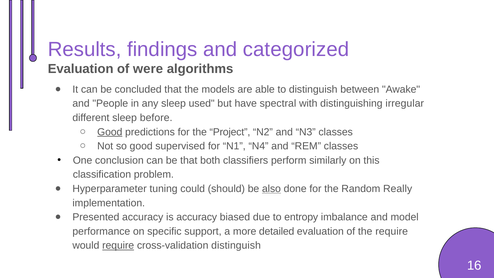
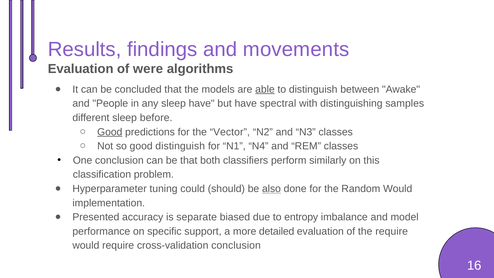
categorized: categorized -> movements (296, 49)
able underline: none -> present (265, 89)
sleep used: used -> have (202, 103)
irregular: irregular -> samples (405, 103)
Project: Project -> Vector (230, 132)
good supervised: supervised -> distinguish (180, 146)
Random Really: Really -> Would (398, 189)
is accuracy: accuracy -> separate (197, 217)
require underline: present -> none (118, 245)
cross-validation distinguish: distinguish -> conclusion (236, 245)
